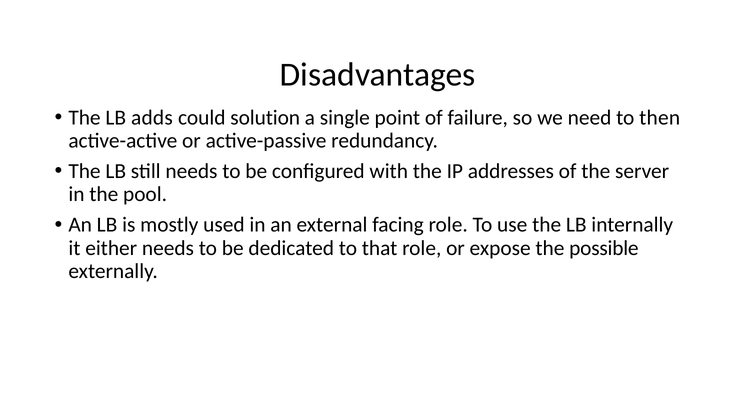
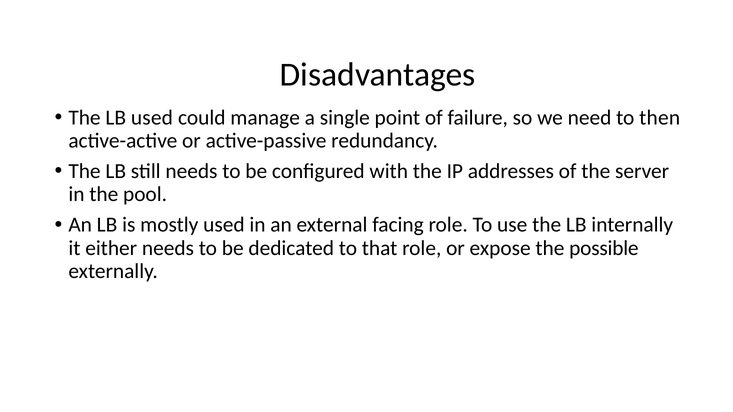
LB adds: adds -> used (152, 118)
solution: solution -> manage (265, 118)
